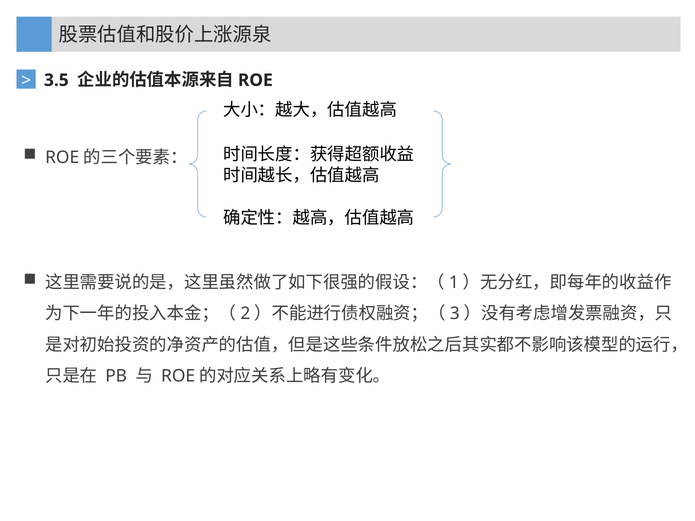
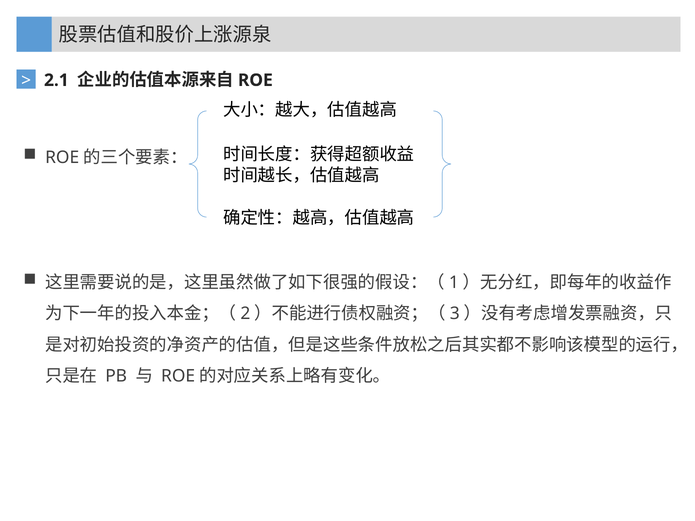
3.5: 3.5 -> 2.1 (56, 80)
